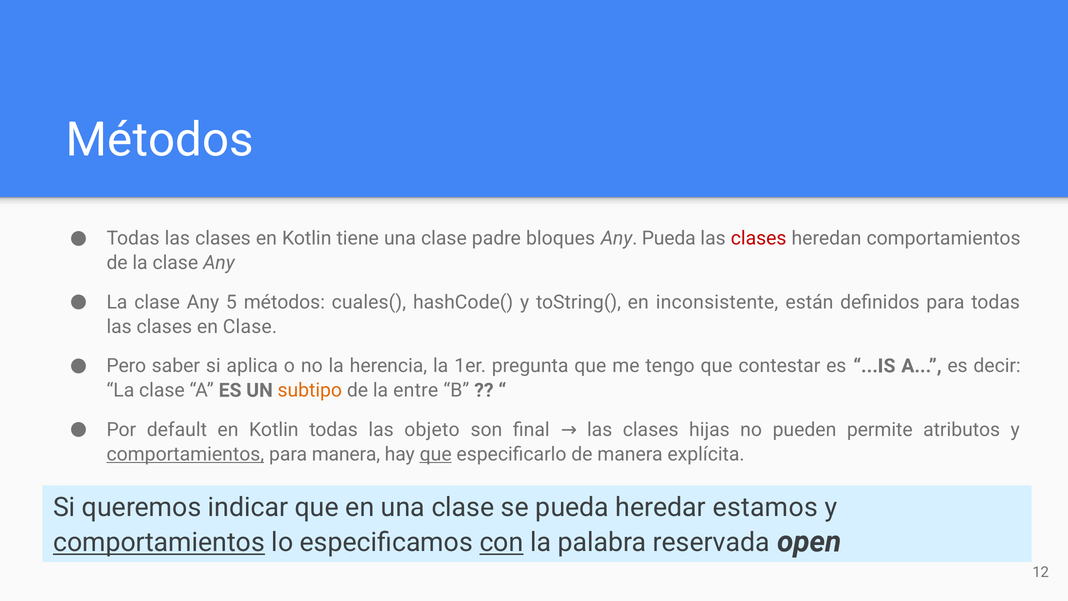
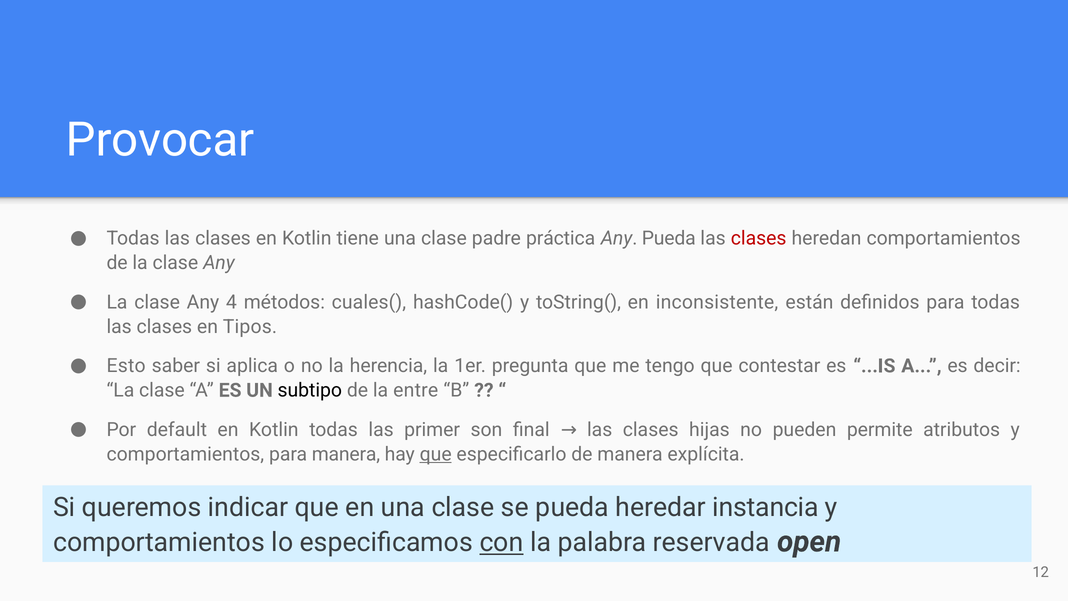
Métodos: Métodos -> Provocar (160, 140)
bloques: bloques -> práctica (561, 238)
5: 5 -> 4 (231, 302)
en Clase: Clase -> Tipos (250, 327)
Pero: Pero -> Esto (126, 366)
subtipo colour: orange -> black (310, 390)
objeto: objeto -> primer (432, 429)
comportamientos underline: present -> none (185, 454)
estamos: estamos -> instancia (766, 507)
comportamientos underline: present -> none (159, 542)
